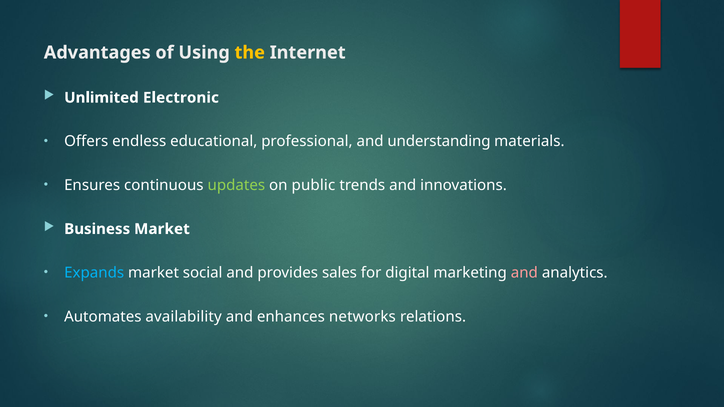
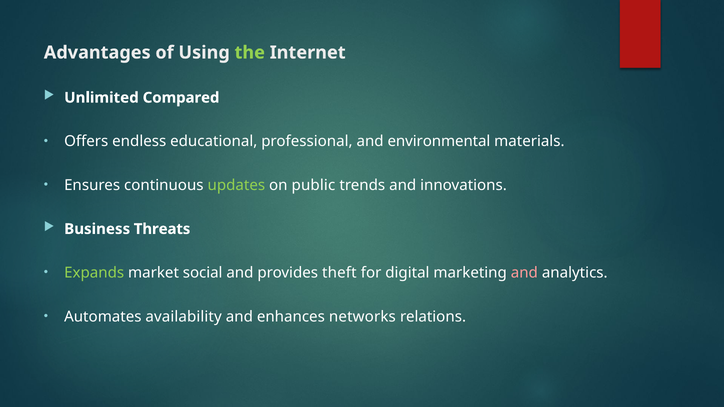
the colour: yellow -> light green (250, 53)
Electronic: Electronic -> Compared (181, 98)
understanding: understanding -> environmental (439, 142)
Business Market: Market -> Threats (162, 229)
Expands colour: light blue -> light green (94, 273)
sales: sales -> theft (339, 273)
